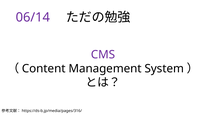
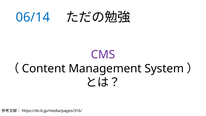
06/14 colour: purple -> blue (33, 17)
